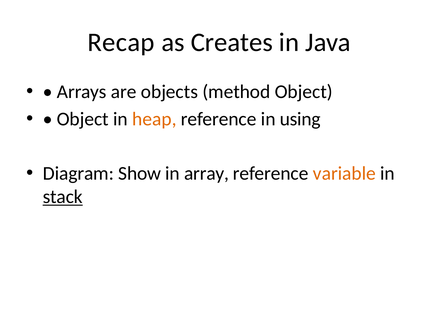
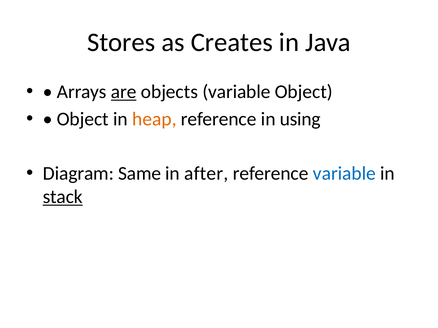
Recap: Recap -> Stores (121, 42)
are underline: none -> present (124, 92)
objects method: method -> variable (236, 92)
Show: Show -> Same (140, 174)
array: array -> after (206, 174)
variable colour: orange -> blue (344, 174)
